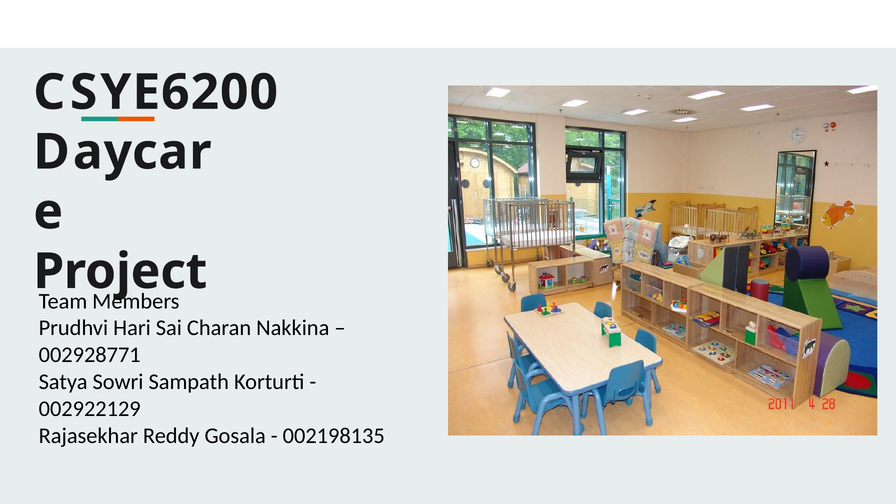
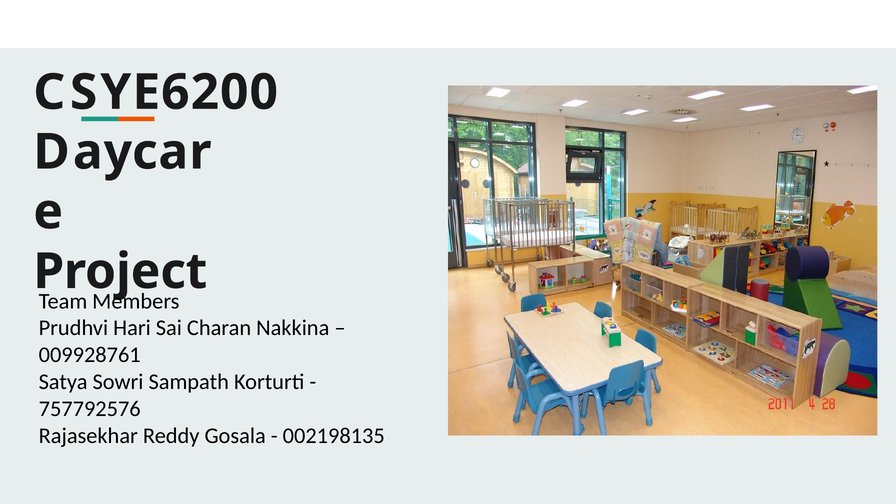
002928771: 002928771 -> 009928761 (90, 355)
002922129: 002922129 -> 757792576 (90, 409)
